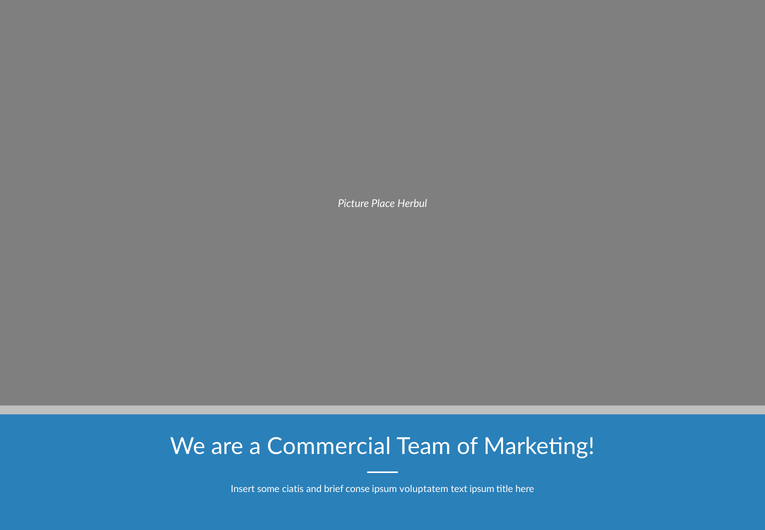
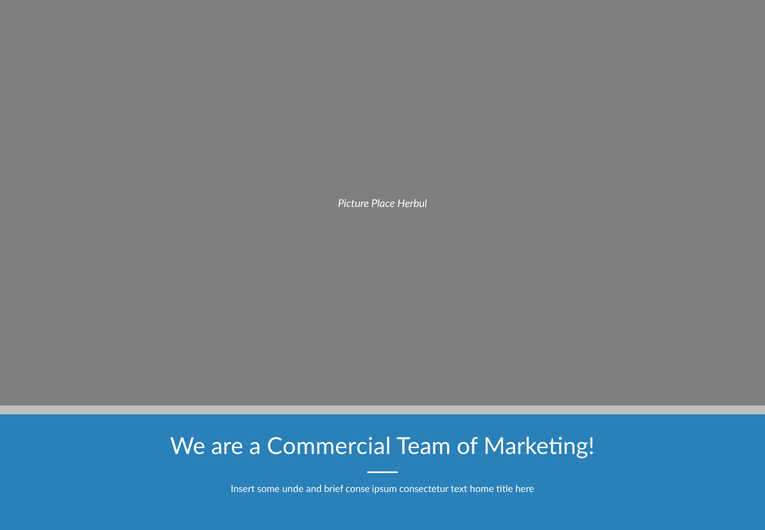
ciatis: ciatis -> unde (293, 489)
voluptatem: voluptatem -> consectetur (424, 489)
text ipsum: ipsum -> home (482, 489)
